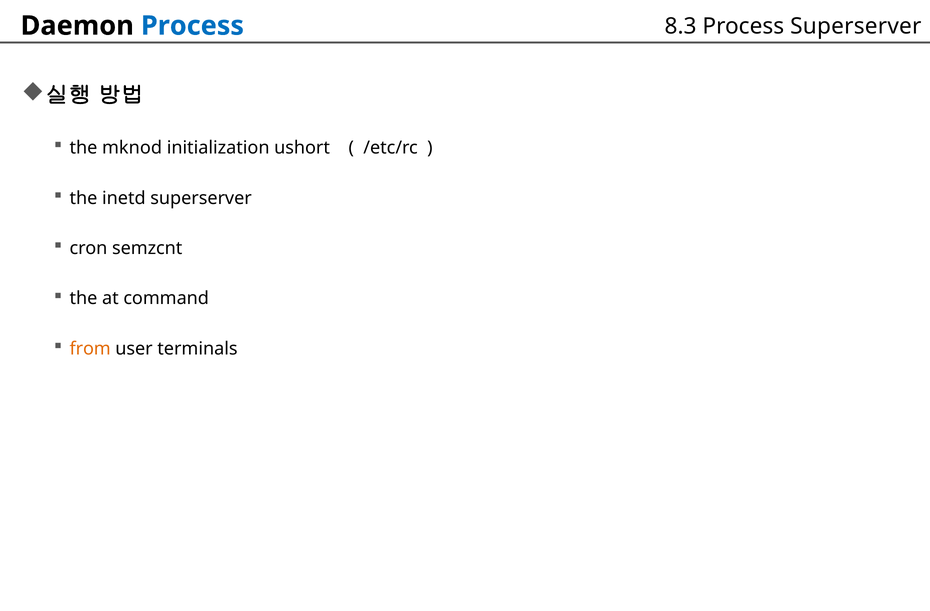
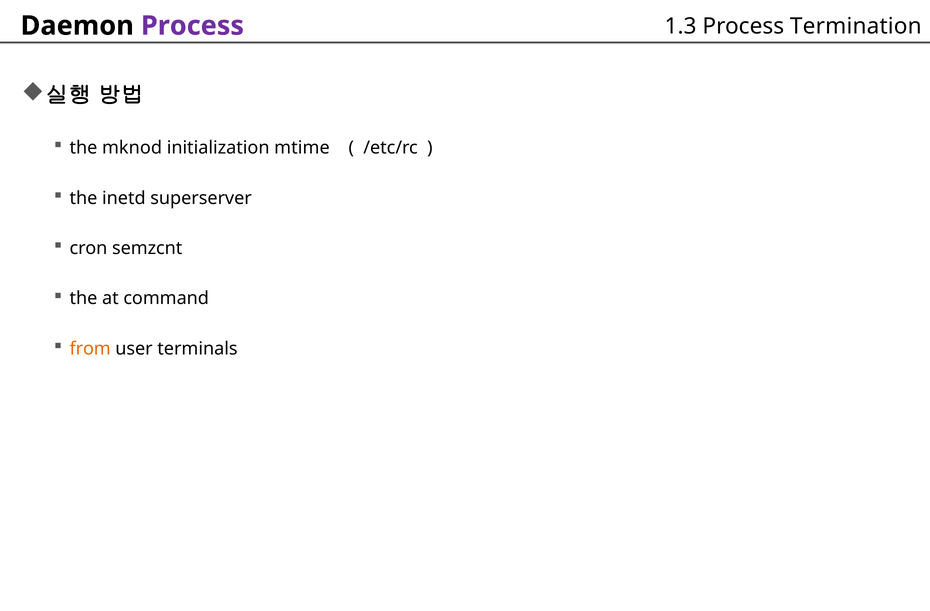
8.3: 8.3 -> 1.3 (681, 26)
Process Superserver: Superserver -> Termination (856, 26)
Process colour: blue -> purple (192, 26)
ushort: ushort -> mtime (302, 148)
